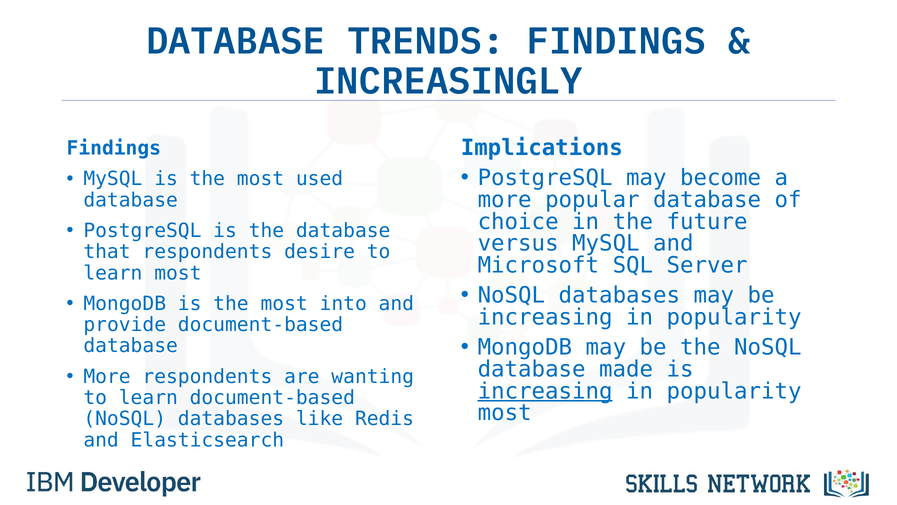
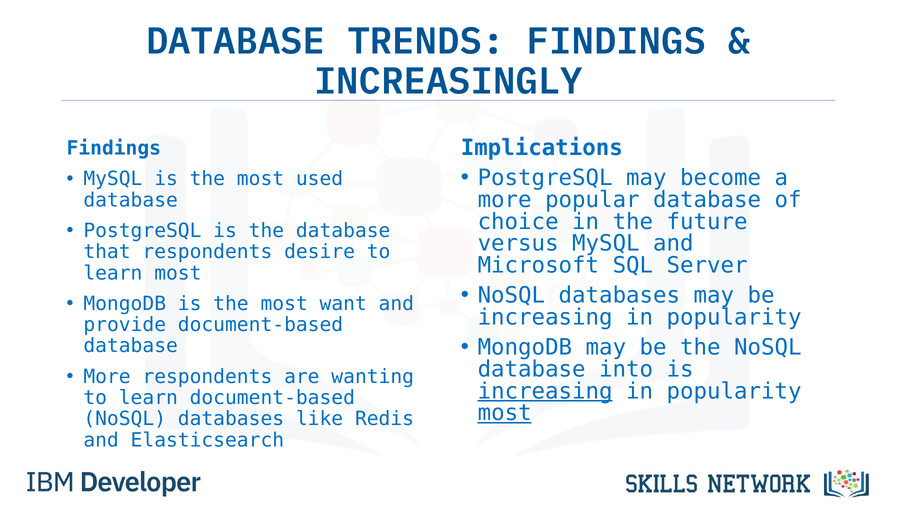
into: into -> want (343, 303)
made: made -> into (626, 369)
most underline: none -> present (505, 413)
